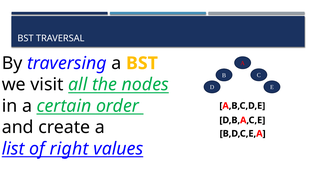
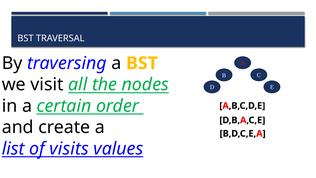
right: right -> visits (69, 148)
